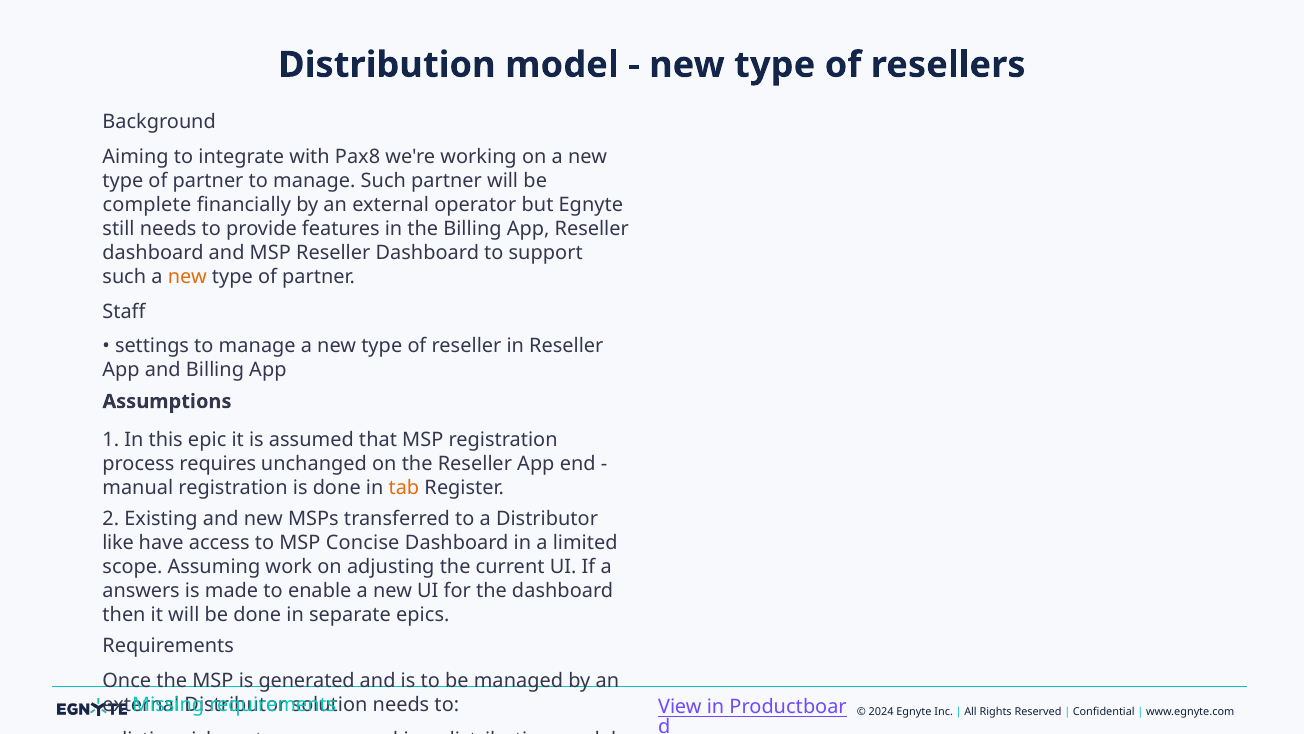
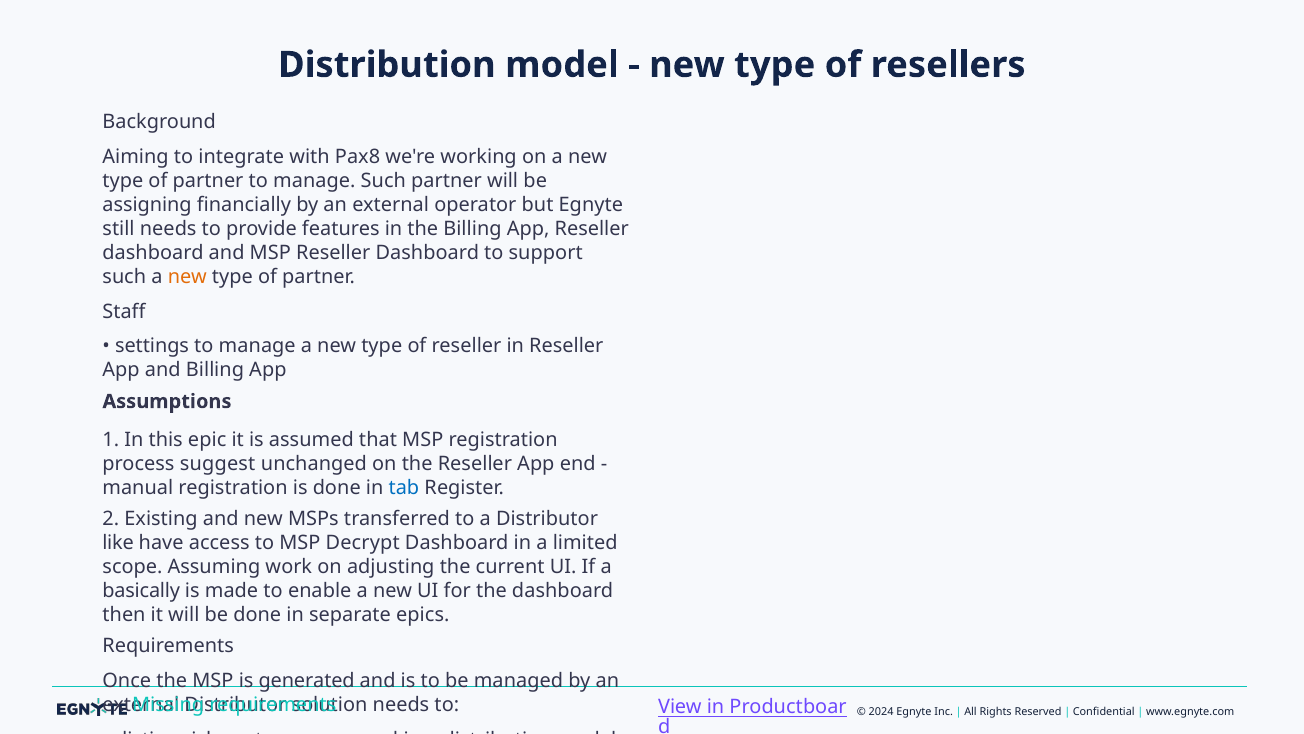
complete: complete -> assigning (147, 205)
requires: requires -> suggest (218, 464)
tab colour: orange -> blue (404, 487)
Concise: Concise -> Decrypt (363, 543)
answers: answers -> basically (141, 590)
